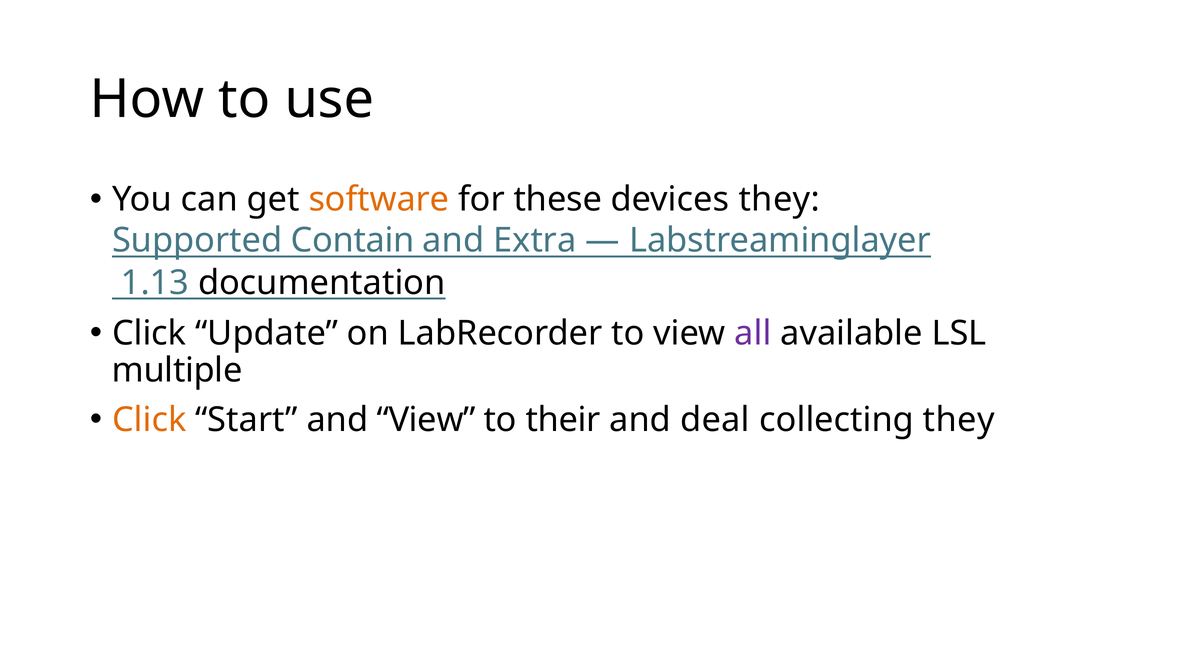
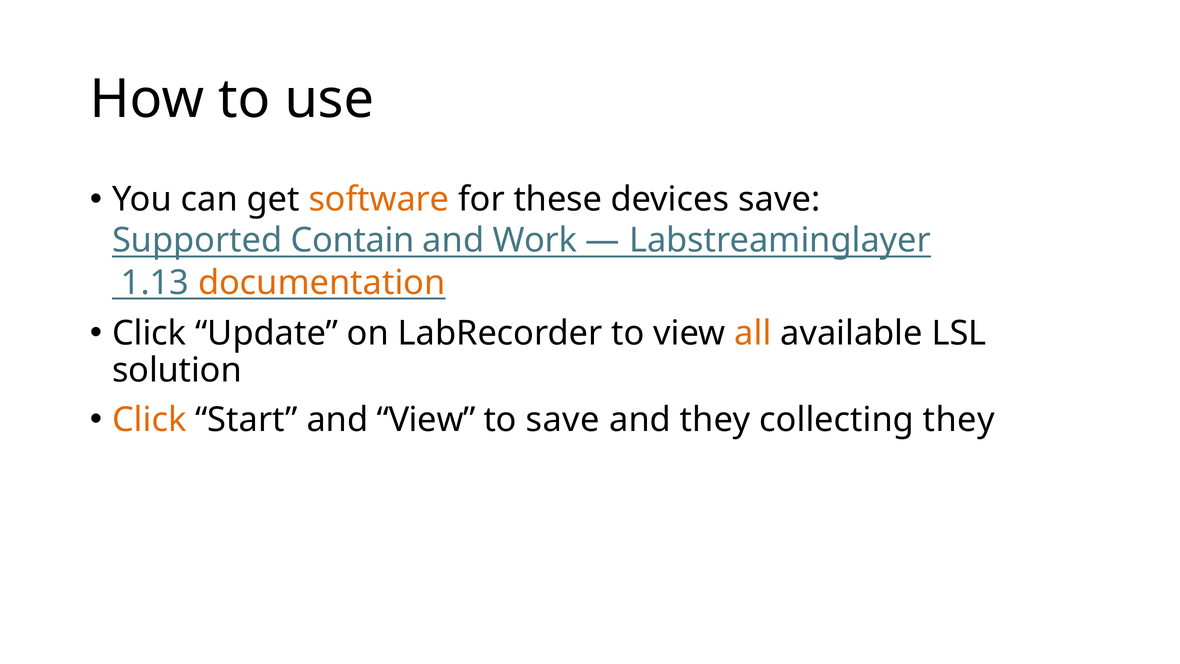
devices they: they -> save (779, 199)
Extra: Extra -> Work (535, 241)
documentation colour: black -> orange (322, 283)
all colour: purple -> orange (753, 333)
multiple: multiple -> solution (177, 370)
to their: their -> save (563, 420)
and deal: deal -> they (715, 420)
